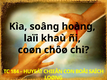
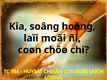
khaù: khaù -> moãi (53, 38)
